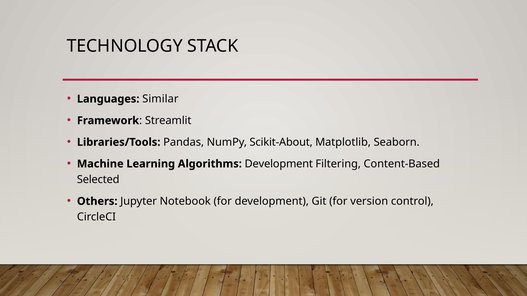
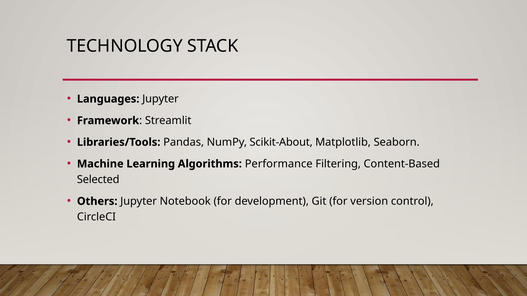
Languages Similar: Similar -> Jupyter (160, 99)
Algorithms Development: Development -> Performance (279, 164)
